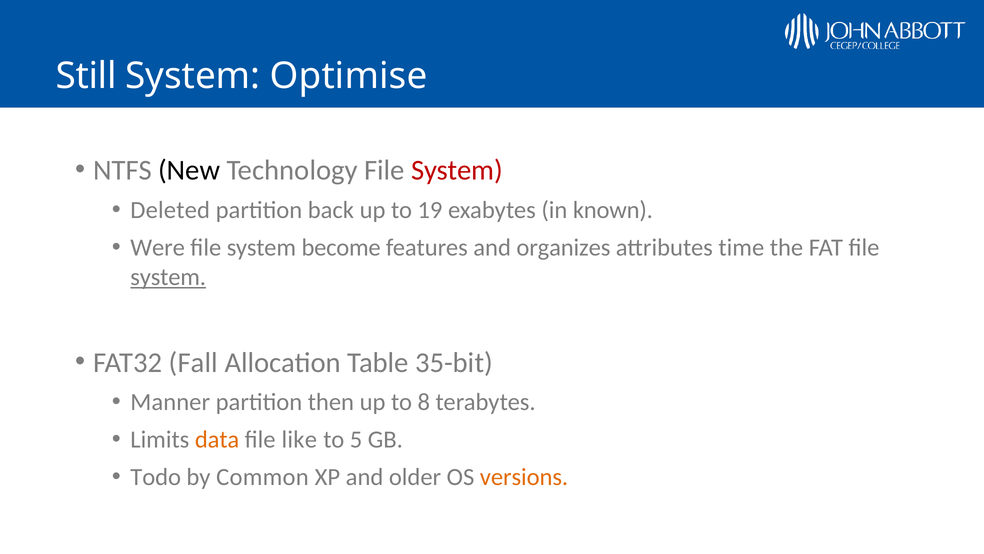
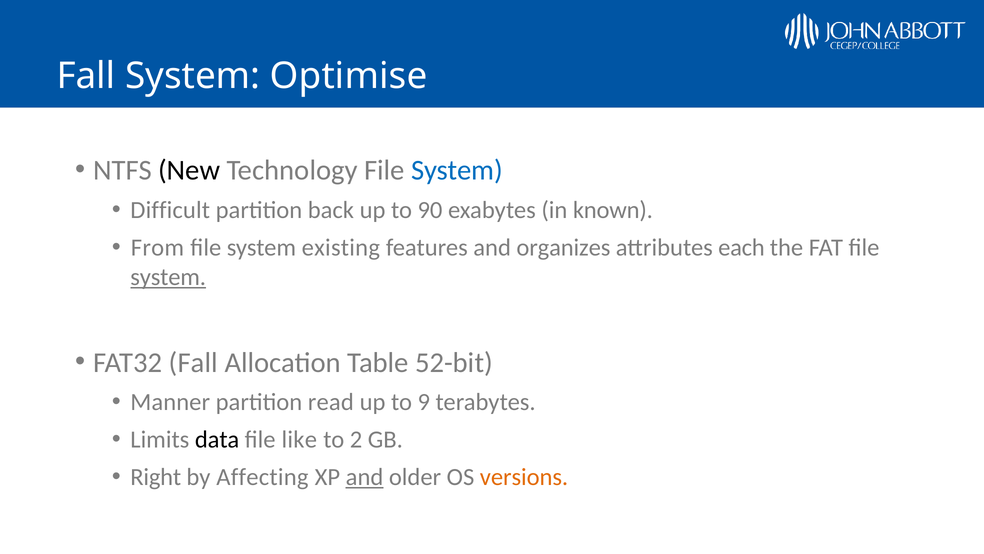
Still: Still -> Fall (86, 76)
System colour: red -> blue (457, 170)
Deleted: Deleted -> Difficult (170, 210)
19: 19 -> 90 (430, 210)
Were: Were -> From (157, 247)
become: become -> existing (341, 247)
time: time -> each (741, 247)
35-bit: 35-bit -> 52-bit (454, 362)
then: then -> read (331, 402)
8: 8 -> 9 (424, 402)
data colour: orange -> black (217, 439)
5: 5 -> 2 (356, 439)
Todo: Todo -> Right (156, 477)
Common: Common -> Affecting (262, 477)
and underline: none -> present (365, 477)
